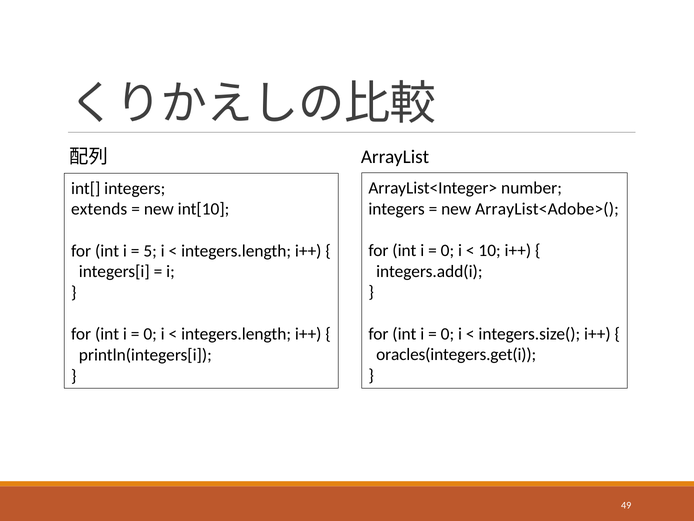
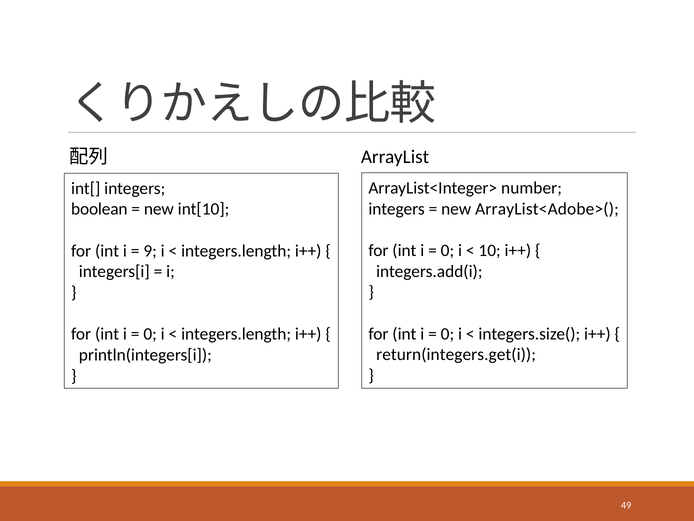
extends: extends -> boolean (99, 209)
5: 5 -> 9 (150, 251)
oracles(integers.get(i: oracles(integers.get(i -> return(integers.get(i (456, 354)
